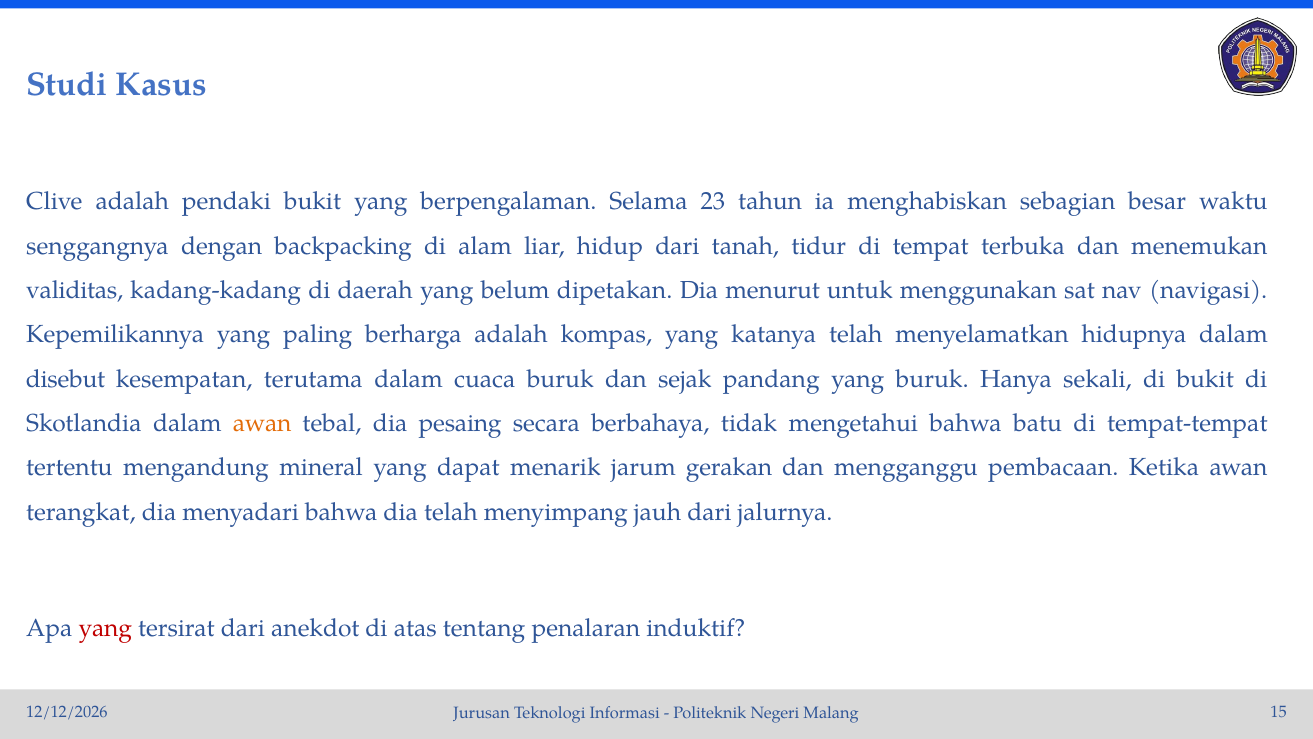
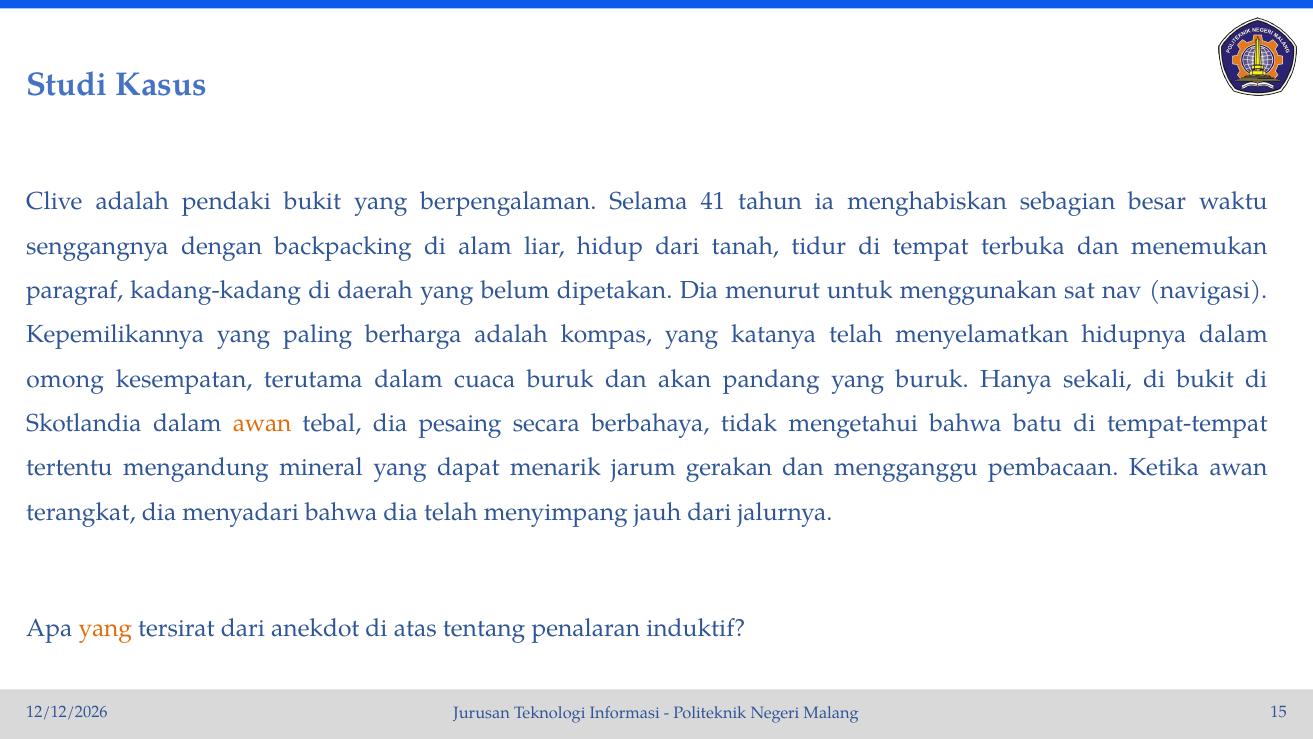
23: 23 -> 41 (713, 202)
validitas: validitas -> paragraf (75, 290)
disebut: disebut -> omong (65, 379)
sejak: sejak -> akan (685, 379)
yang colour: red -> orange (105, 628)
